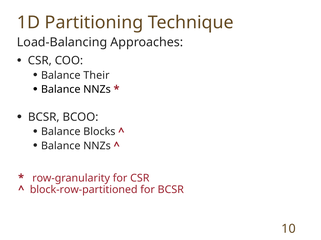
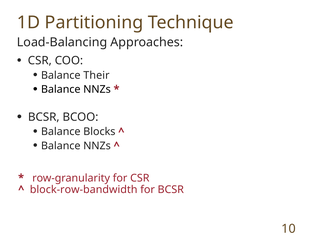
block-row-partitioned: block-row-partitioned -> block-row-bandwidth (84, 190)
